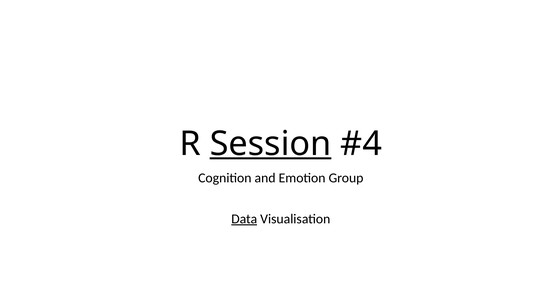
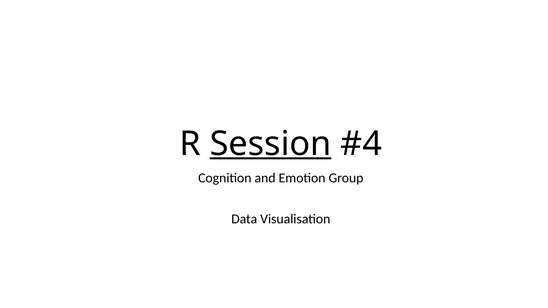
Data underline: present -> none (244, 219)
